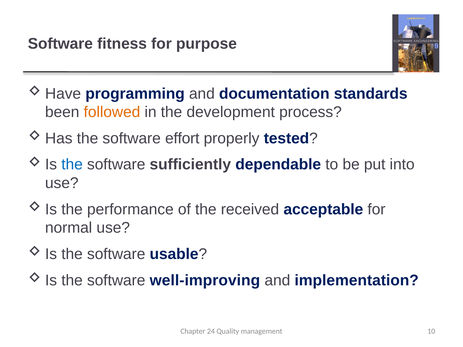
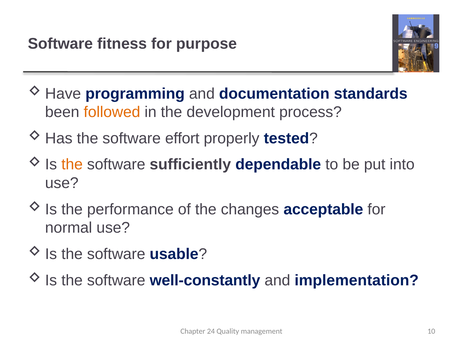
the colour: blue -> orange (72, 165)
received: received -> changes (250, 209)
well-improving: well-improving -> well-constantly (205, 280)
